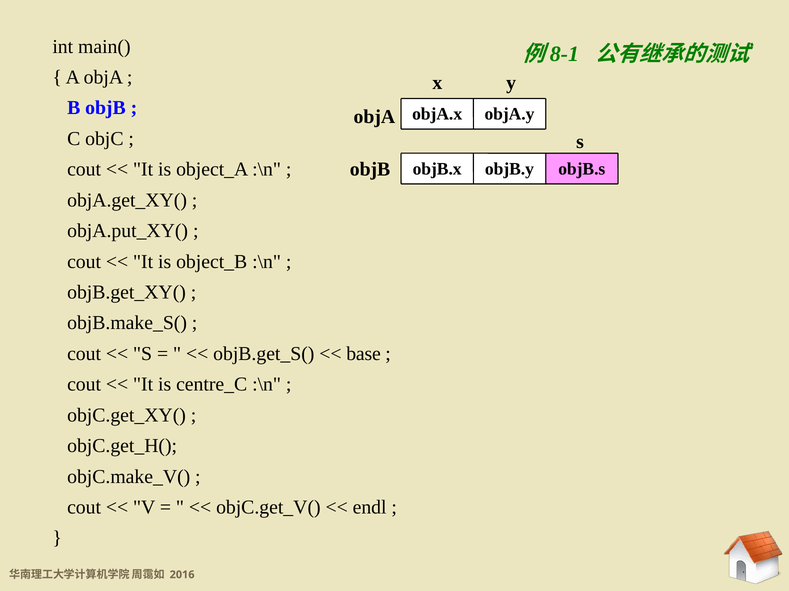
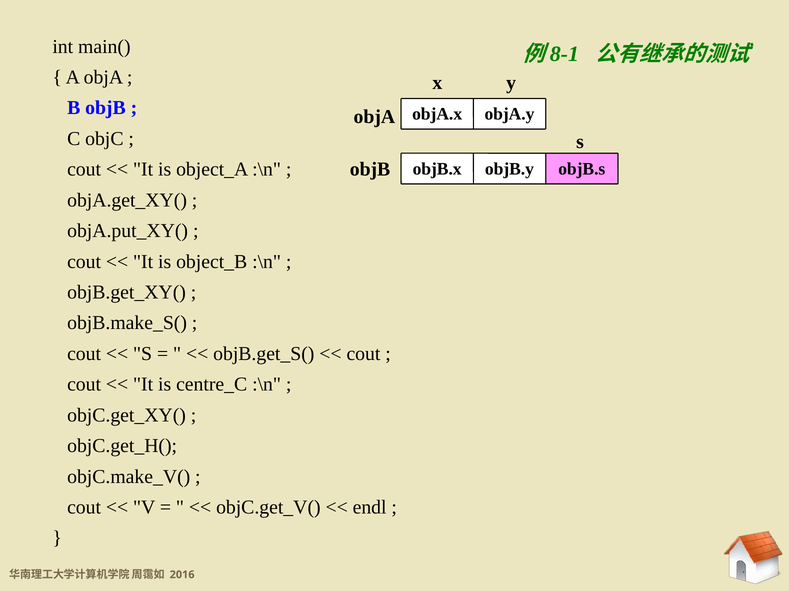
base: base -> cout (363, 354)
